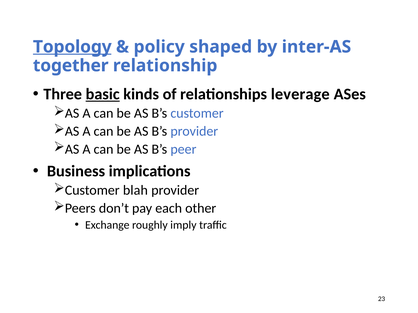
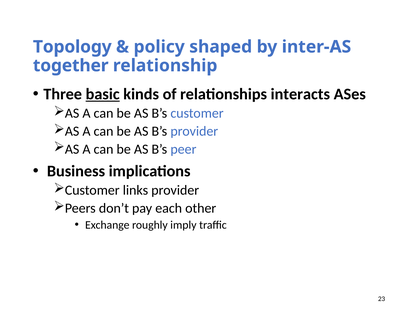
Topology underline: present -> none (72, 47)
leverage: leverage -> interacts (300, 94)
blah: blah -> links (135, 191)
